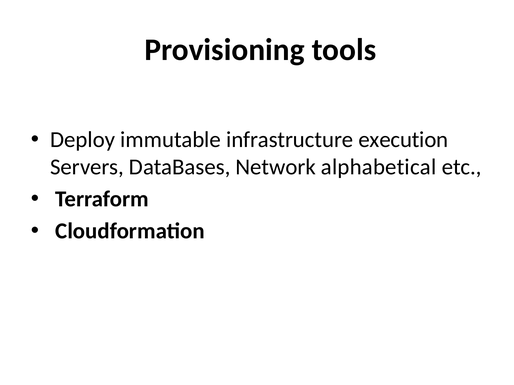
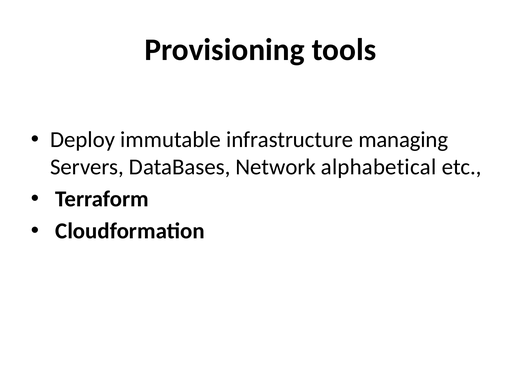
execution: execution -> managing (403, 140)
